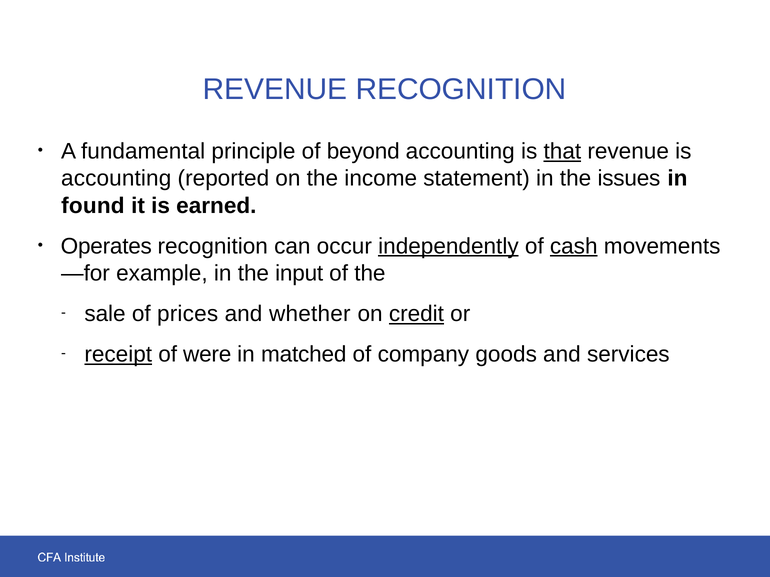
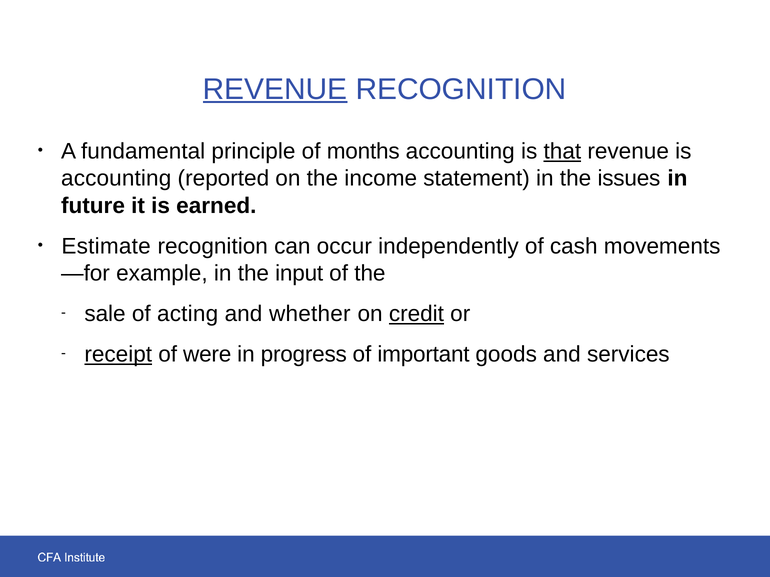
REVENUE underline: none -> present (275, 89)
beyond: beyond -> months (363, 152)
found: found -> future (93, 206)
Operates: Operates -> Estimate (106, 246)
independently underline: present -> none (448, 246)
cash underline: present -> none (574, 246)
prices: prices -> acting (188, 314)
matched: matched -> progress (304, 355)
company: company -> important (423, 355)
